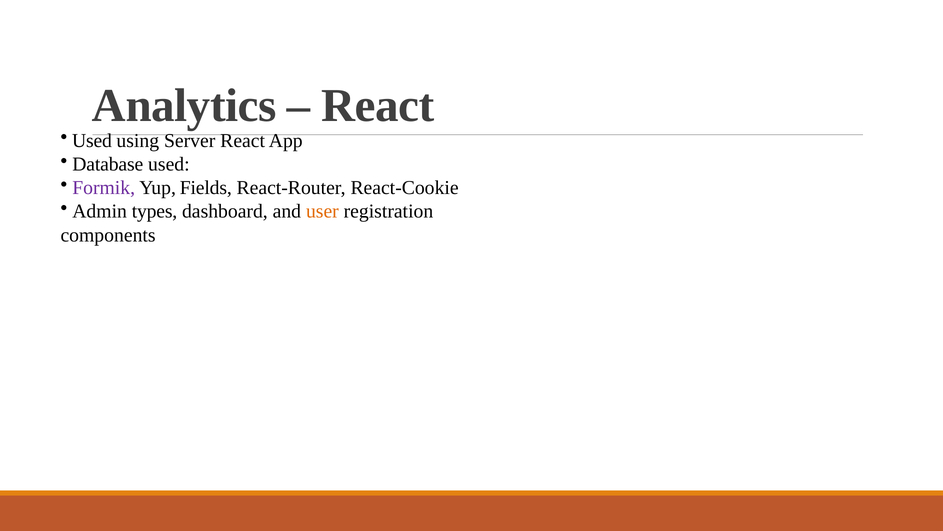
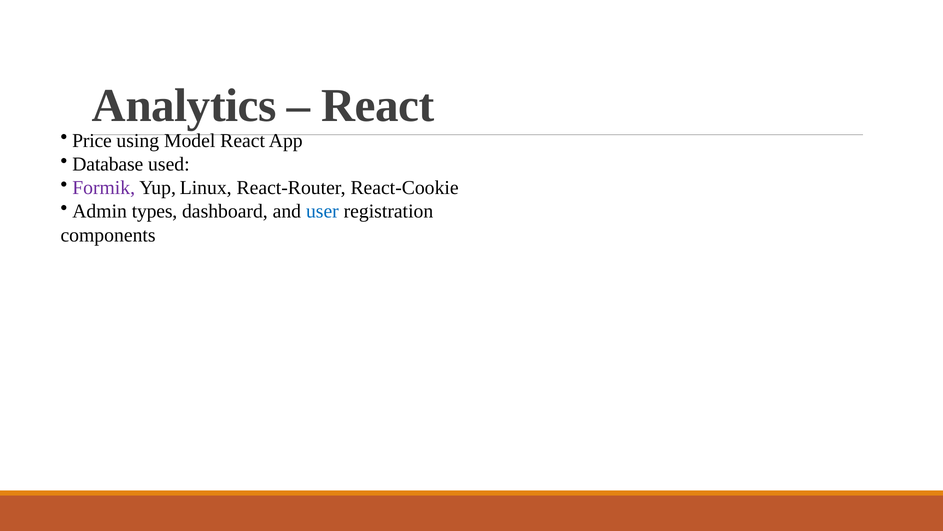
Used: Used -> Price (92, 140)
Server: Server -> Model (190, 140)
Fields: Fields -> Linux (206, 188)
user colour: orange -> blue (322, 211)
